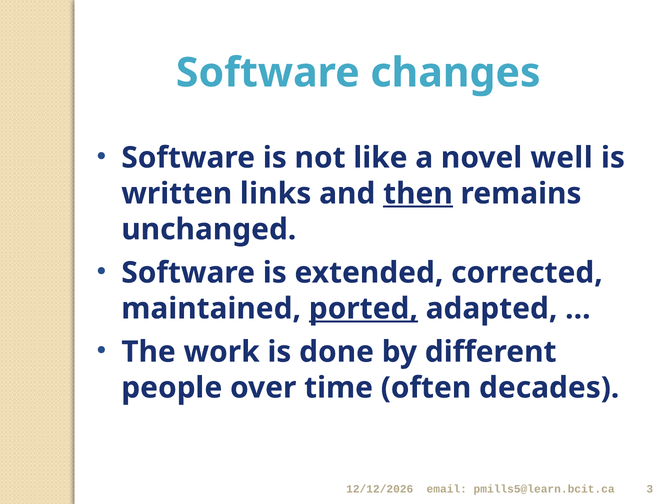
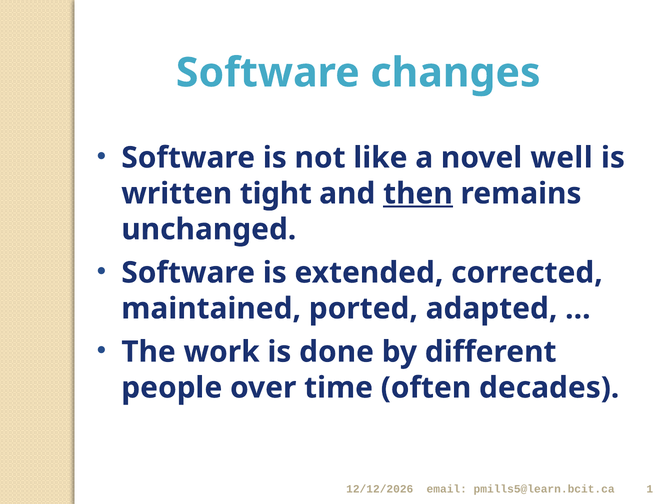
links: links -> tight (276, 194)
ported underline: present -> none (363, 309)
3: 3 -> 1 (650, 489)
